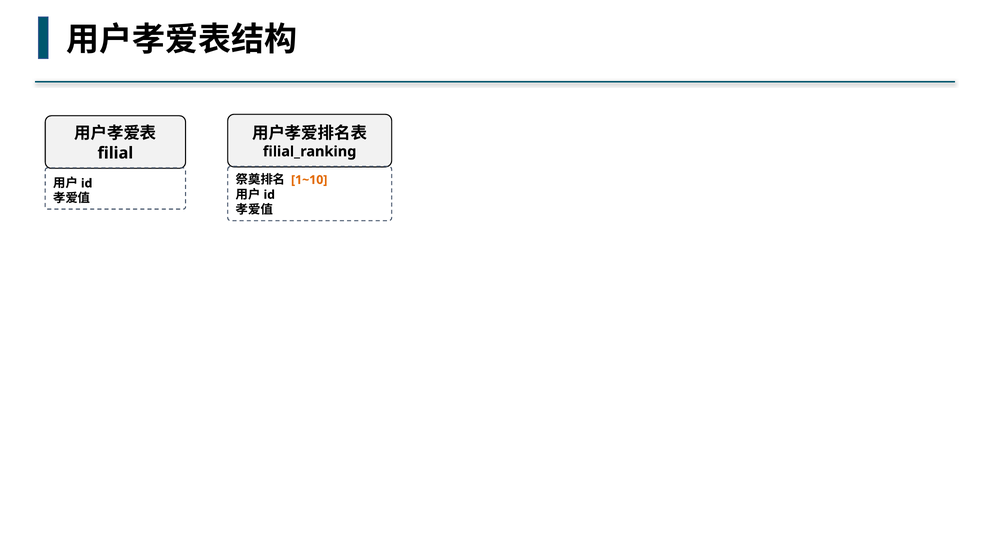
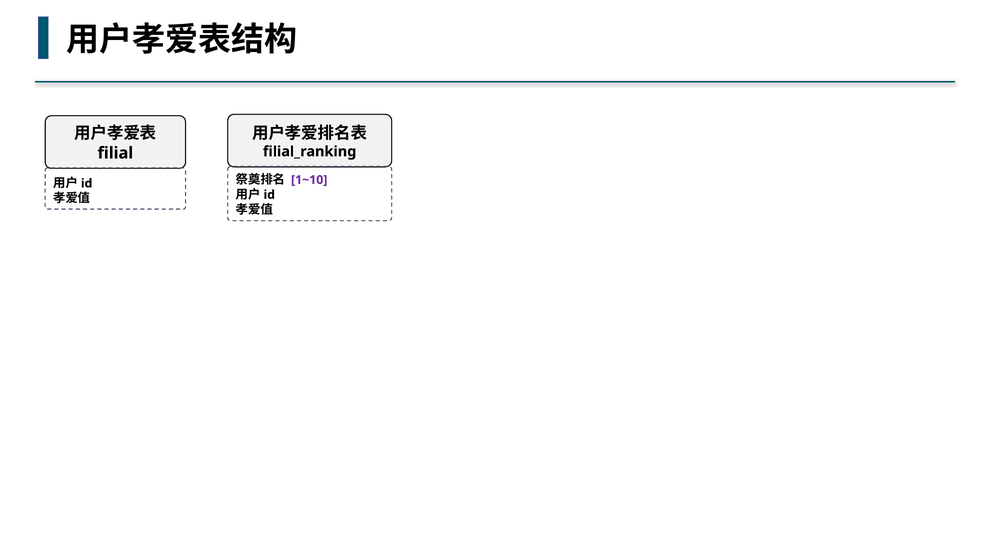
1~10 colour: orange -> purple (309, 180)
